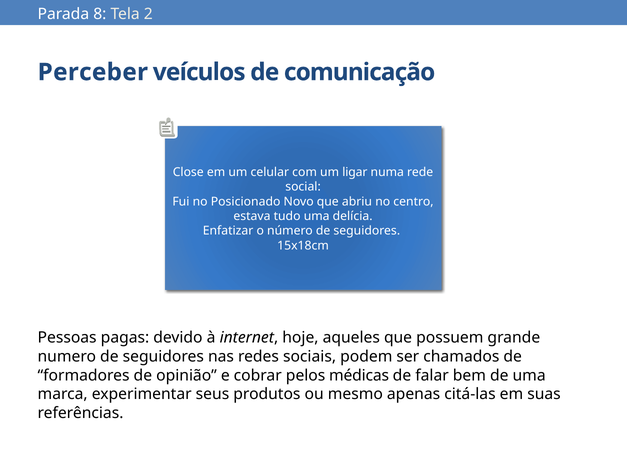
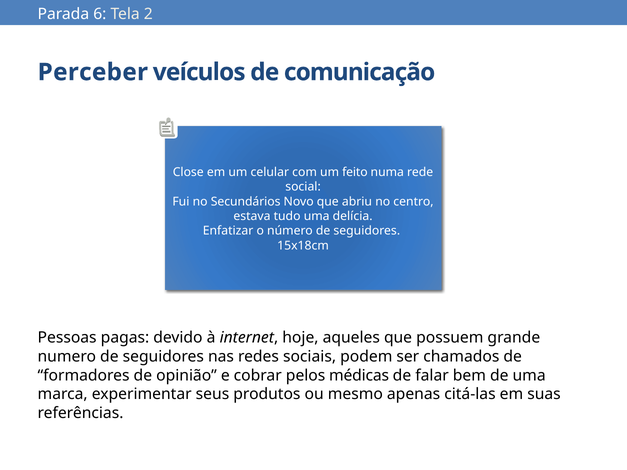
8: 8 -> 6 (100, 14)
ligar: ligar -> feito (355, 172)
Posicionado: Posicionado -> Secundários (246, 202)
